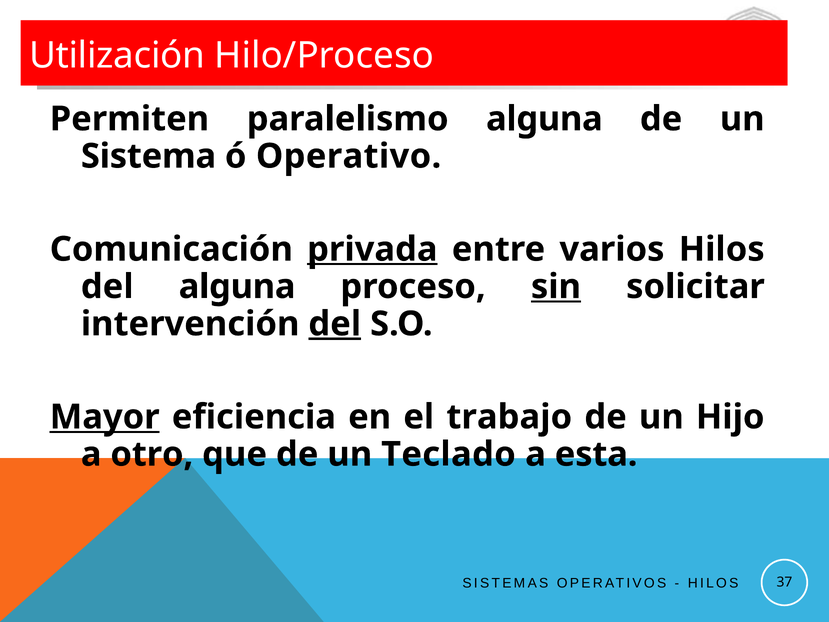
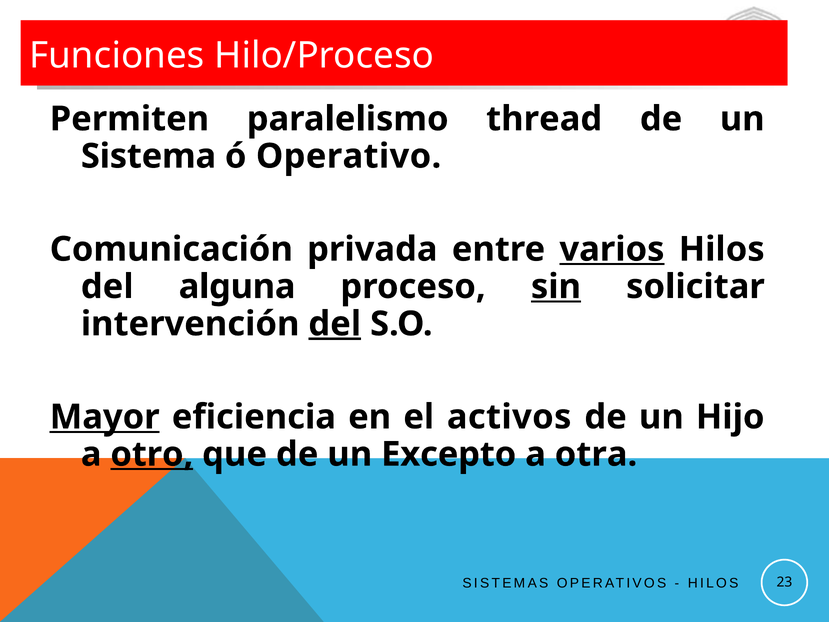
Utilización: Utilización -> Funciones (117, 55)
paralelismo alguna: alguna -> thread (544, 119)
privada underline: present -> none (372, 249)
varios underline: none -> present (612, 249)
trabajo: trabajo -> activos (509, 417)
otro underline: none -> present (152, 454)
Teclado: Teclado -> Excepto (449, 454)
esta: esta -> otra (596, 454)
37: 37 -> 23 (784, 582)
